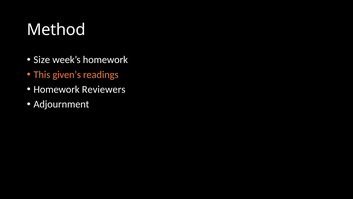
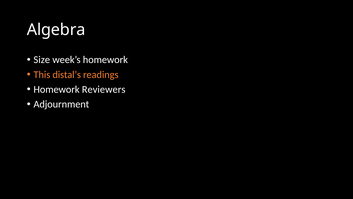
Method: Method -> Algebra (56, 30)
given’s: given’s -> distal’s (67, 74)
